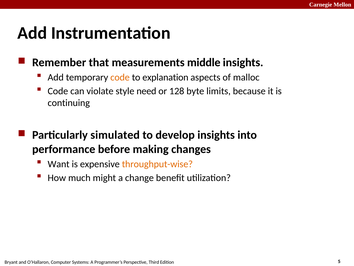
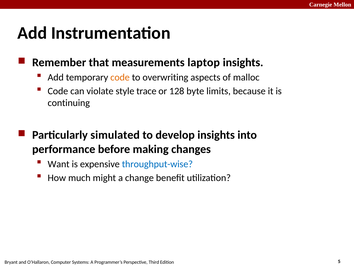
middle: middle -> laptop (204, 62)
explanation: explanation -> overwriting (165, 77)
need: need -> trace (146, 91)
throughput-wise colour: orange -> blue (157, 164)
